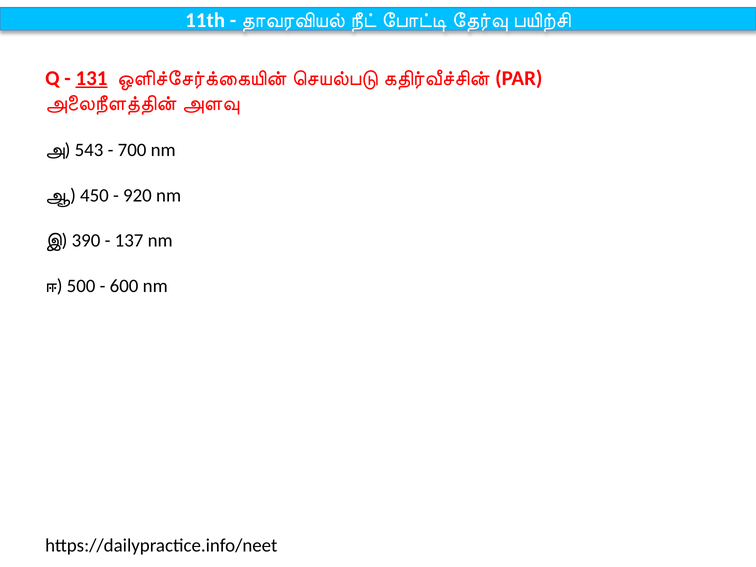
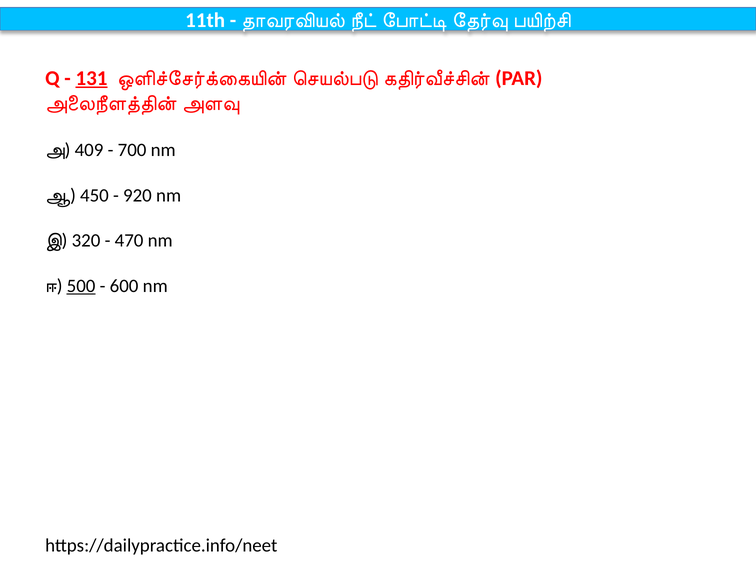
543: 543 -> 409 (89, 150)
390: 390 -> 320 (86, 241)
137: 137 -> 470 (129, 241)
500 underline: none -> present (81, 286)
